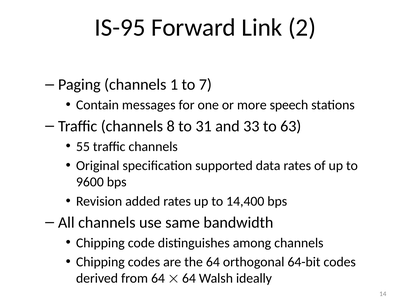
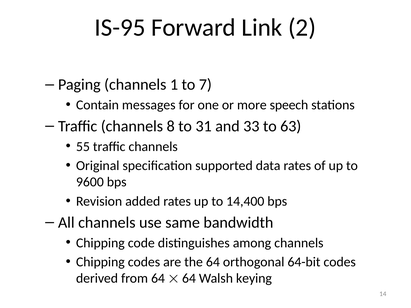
ideally: ideally -> keying (254, 279)
